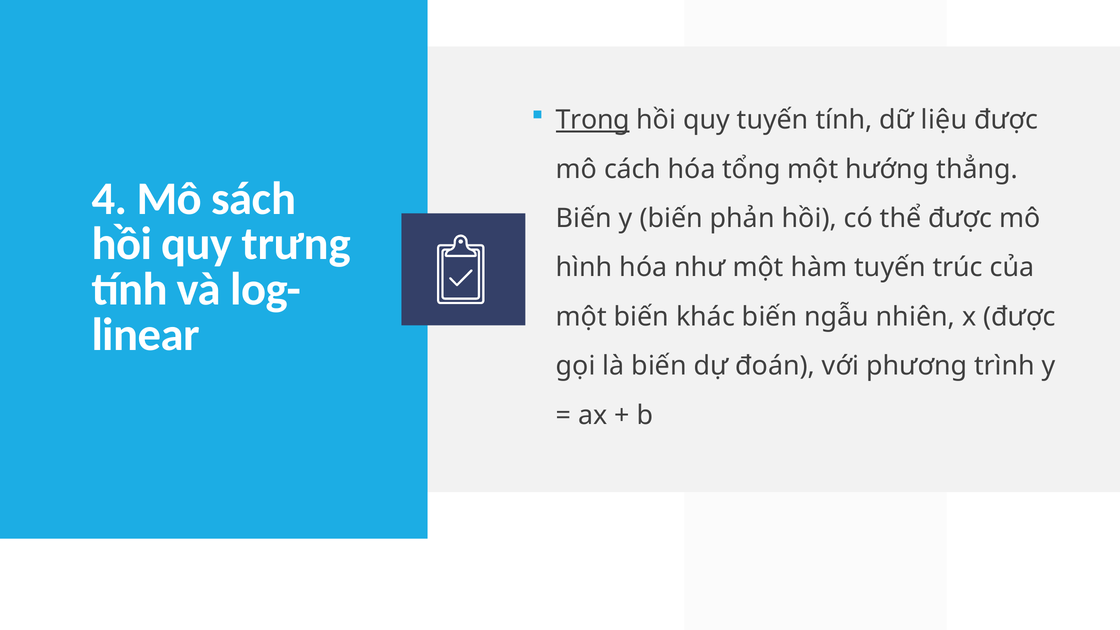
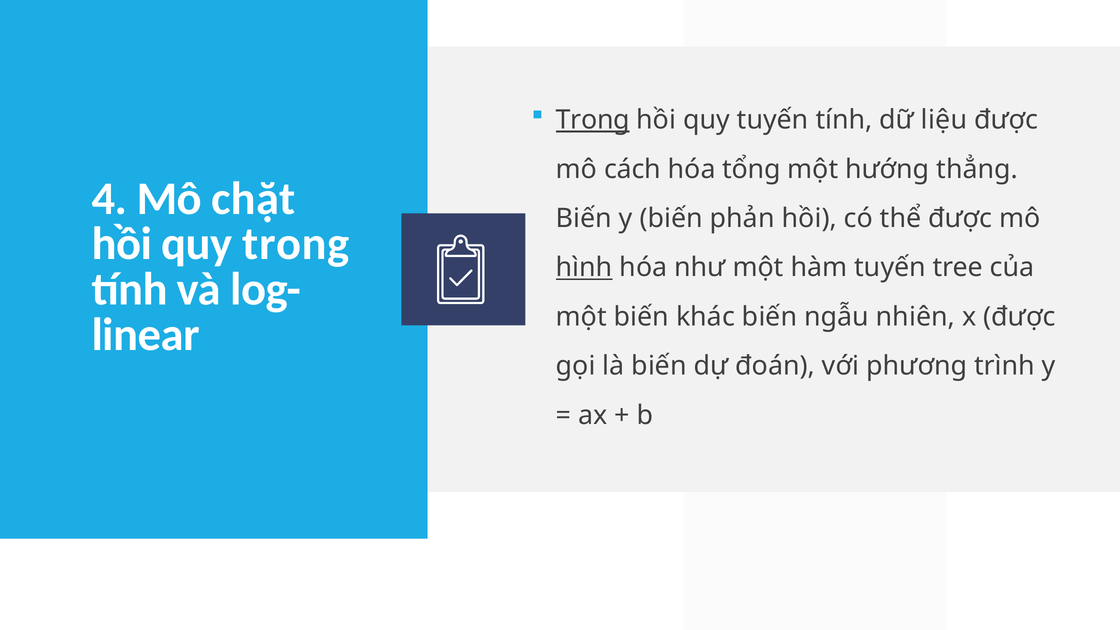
sách: sách -> chặt (253, 199)
quy trưng: trưng -> trong (296, 244)
hình underline: none -> present (584, 268)
trúc: trúc -> tree (958, 268)
